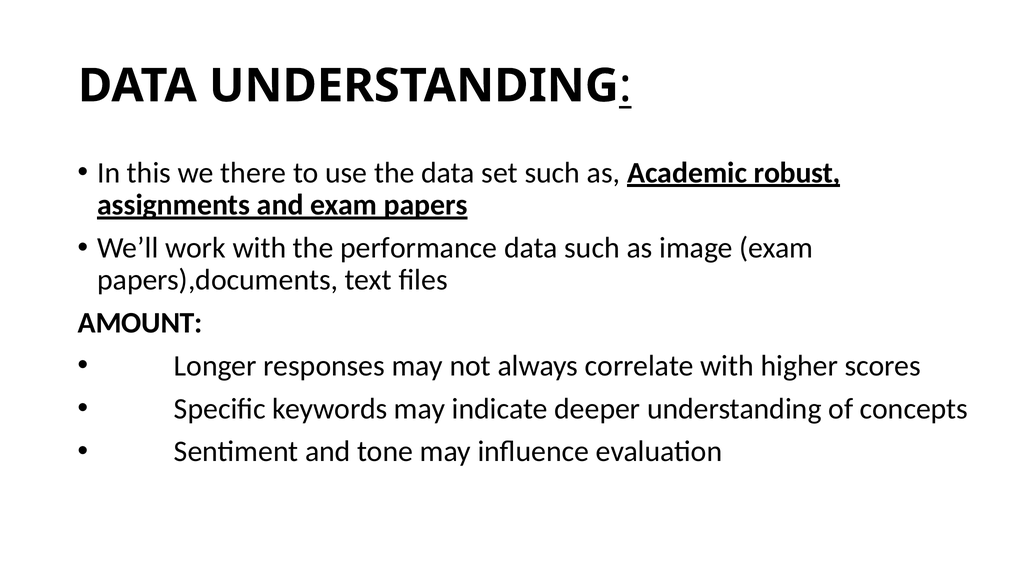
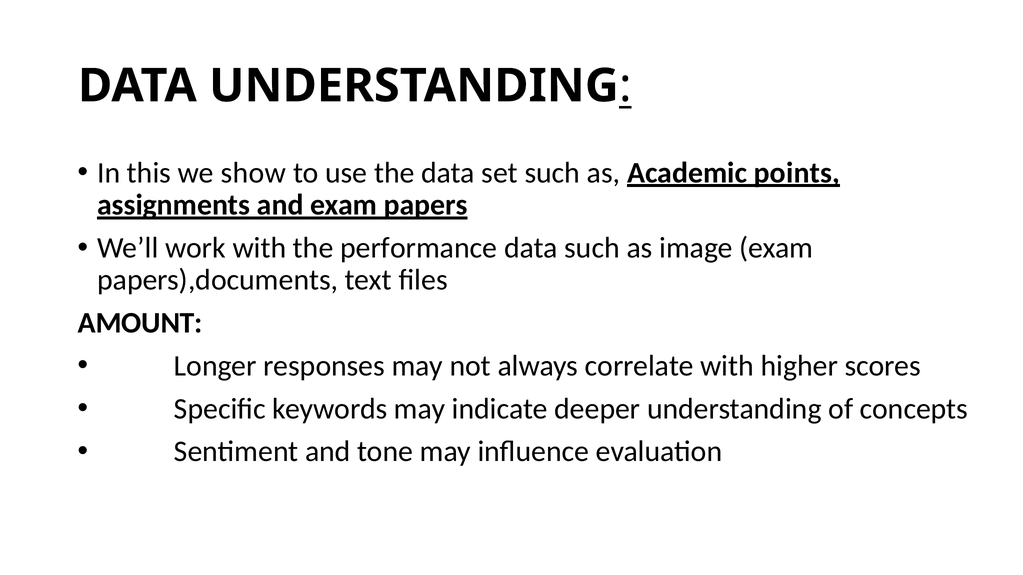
there: there -> show (253, 173)
robust: robust -> points (797, 173)
